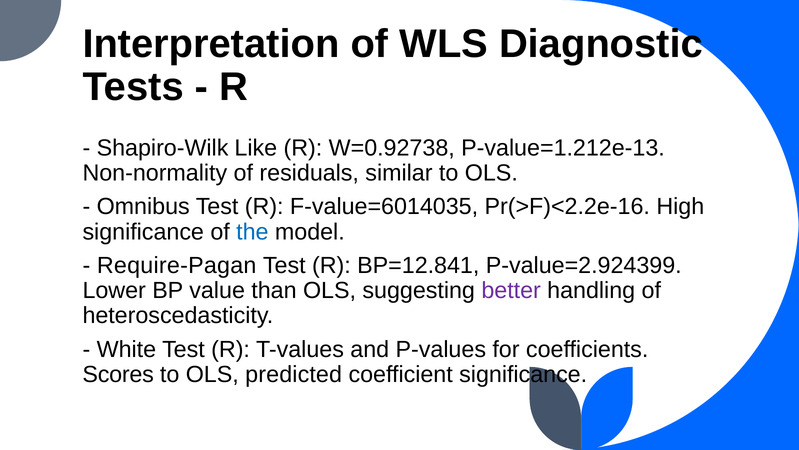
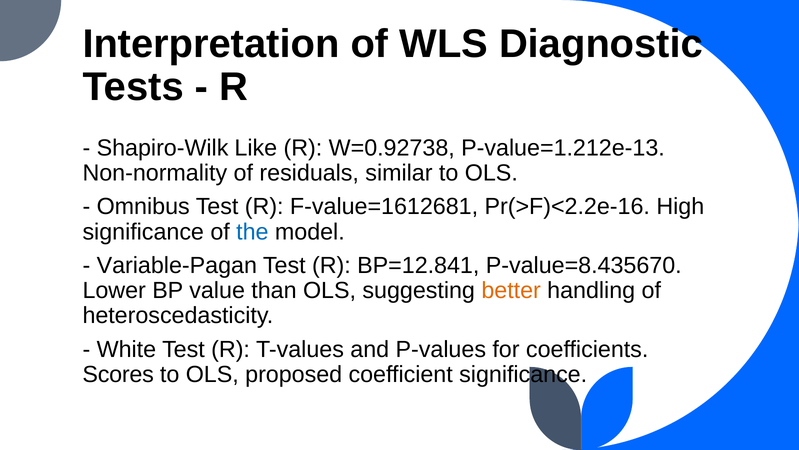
F-value=6014035: F-value=6014035 -> F-value=1612681 (384, 206)
Require-Pagan: Require-Pagan -> Variable-Pagan (177, 265)
P-value=2.924399: P-value=2.924399 -> P-value=8.435670 (584, 265)
better colour: purple -> orange (511, 290)
predicted: predicted -> proposed (294, 374)
